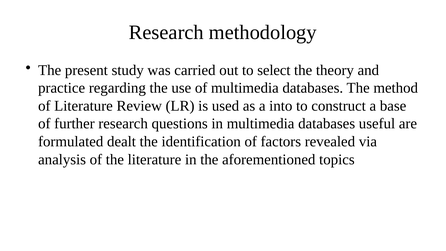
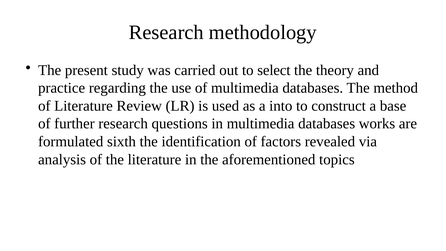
useful: useful -> works (377, 124)
dealt: dealt -> sixth (121, 142)
